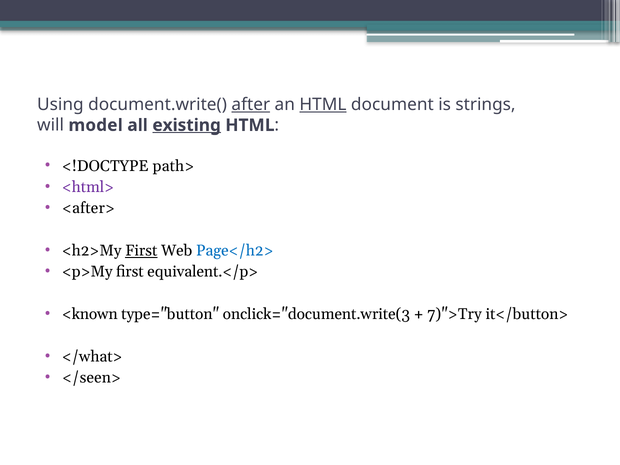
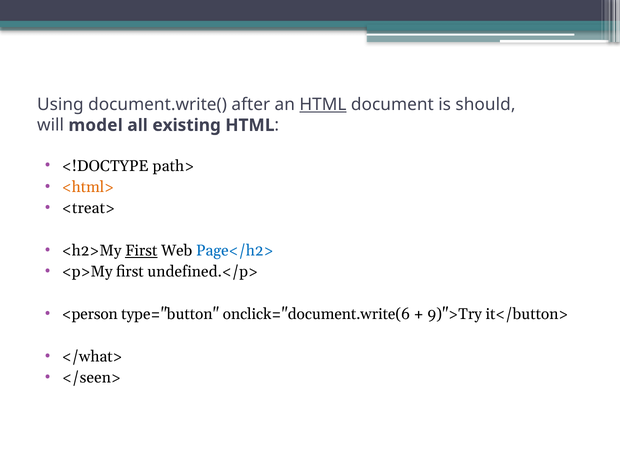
after underline: present -> none (251, 105)
strings: strings -> should (485, 105)
existing underline: present -> none (187, 125)
<html> colour: purple -> orange (88, 187)
<after>: <after> -> <treat> (89, 208)
equivalent.</p>: equivalent.</p> -> undefined.</p> (203, 272)
<known: <known -> <person (90, 314)
onclick="document.write(3: onclick="document.write(3 -> onclick="document.write(6 (316, 314)
7)">Try: 7)">Try -> 9)">Try (455, 314)
